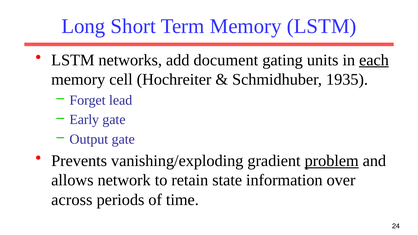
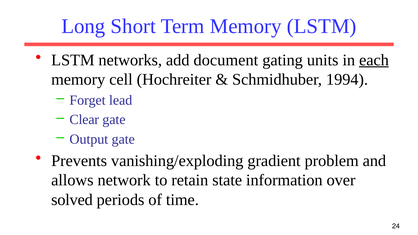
1935: 1935 -> 1994 (347, 80)
Early: Early -> Clear (84, 120)
problem underline: present -> none (332, 161)
across: across -> solved (72, 200)
